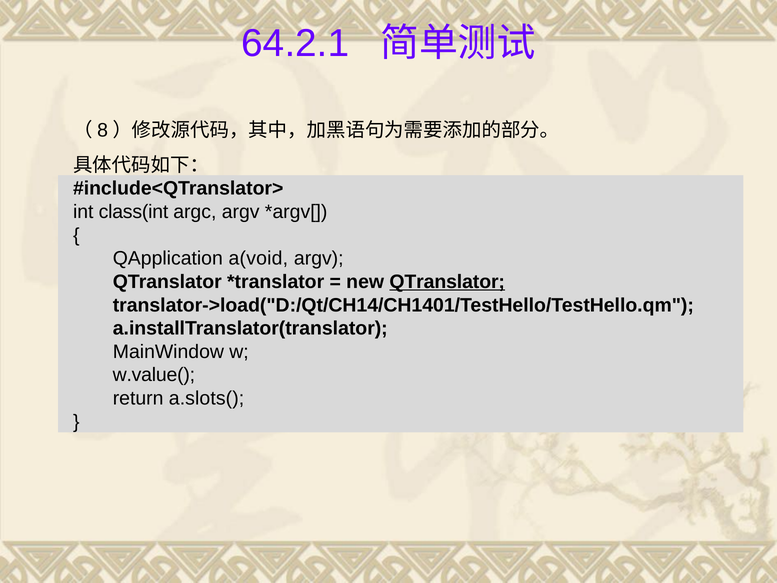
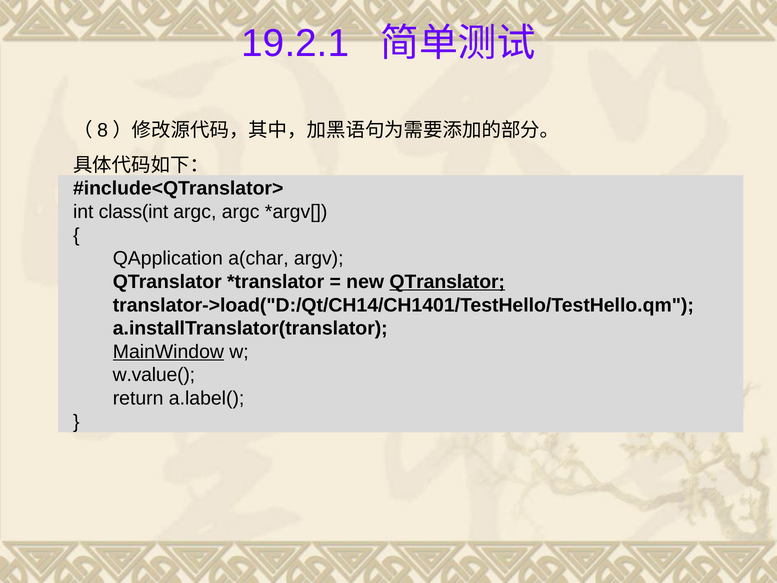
64.2.1: 64.2.1 -> 19.2.1 (295, 43)
argc argv: argv -> argc (241, 212)
a(void: a(void -> a(char (258, 258)
MainWindow underline: none -> present (168, 352)
a.slots(: a.slots( -> a.label( (207, 398)
